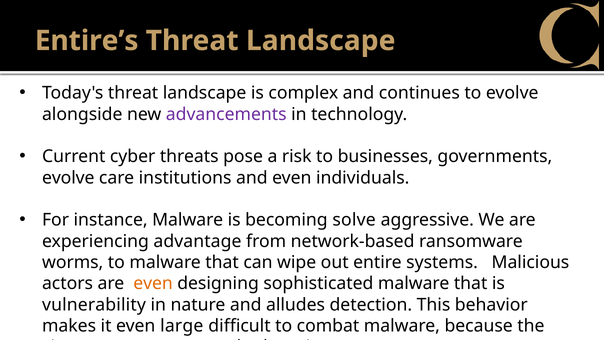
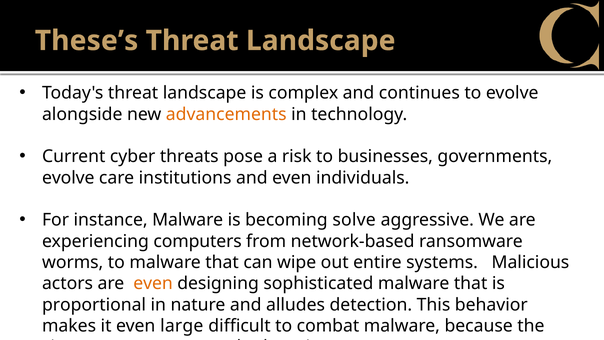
Entire’s: Entire’s -> These’s (87, 41)
advancements colour: purple -> orange (226, 114)
advantage: advantage -> computers (198, 241)
vulnerability: vulnerability -> proportional (94, 305)
